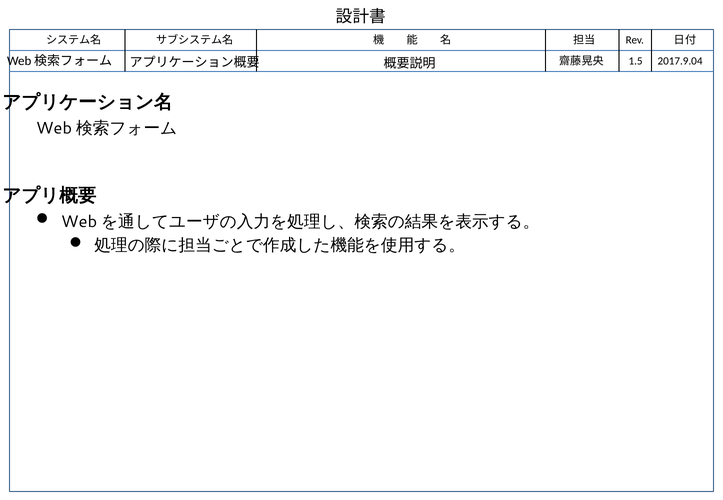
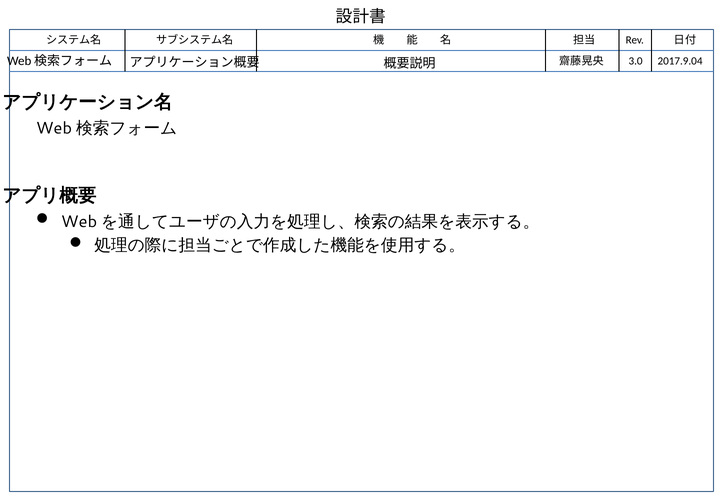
1.5: 1.5 -> 3.0 (636, 61)
